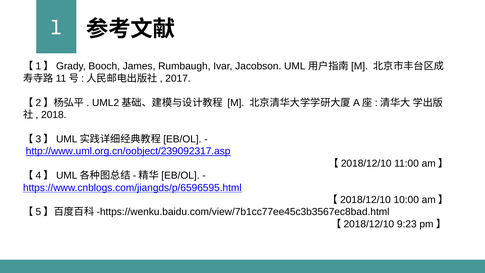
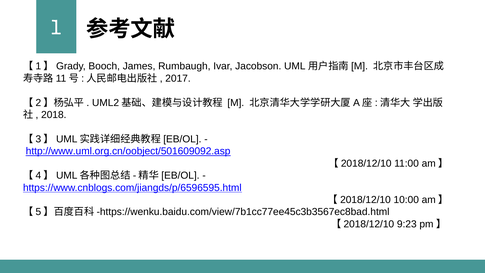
http://www.uml.org.cn/oobject/239092317.asp: http://www.uml.org.cn/oobject/239092317.asp -> http://www.uml.org.cn/oobject/501609092.asp (128, 151)
